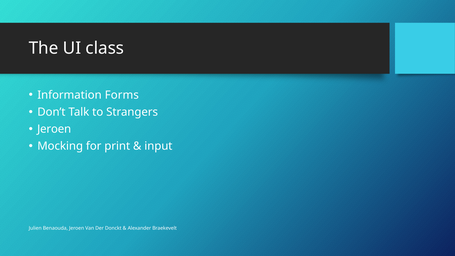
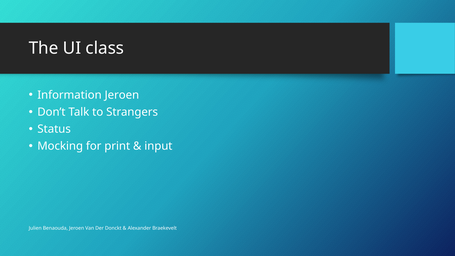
Information Forms: Forms -> Jeroen (122, 95)
Jeroen: Jeroen -> Status (54, 129)
